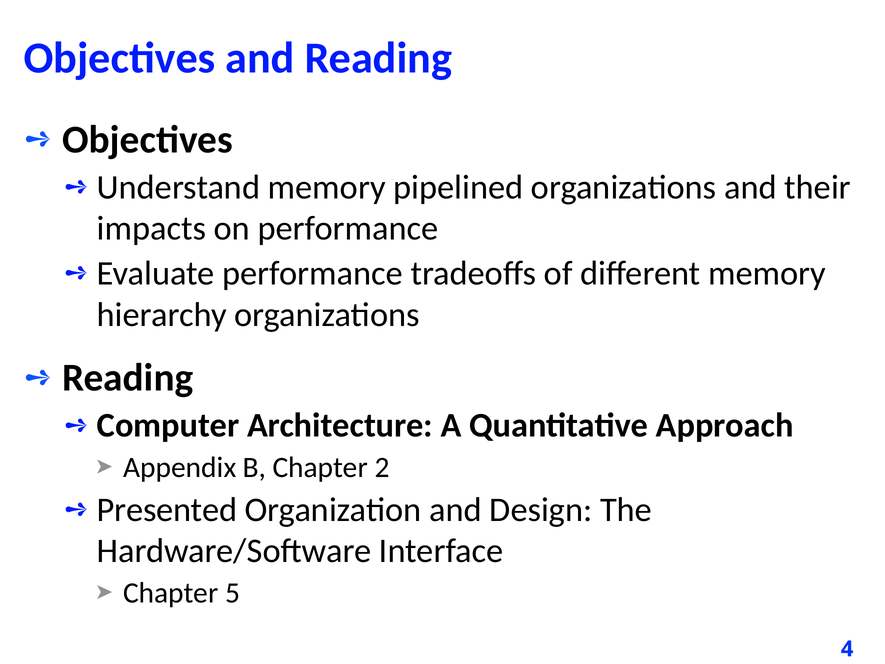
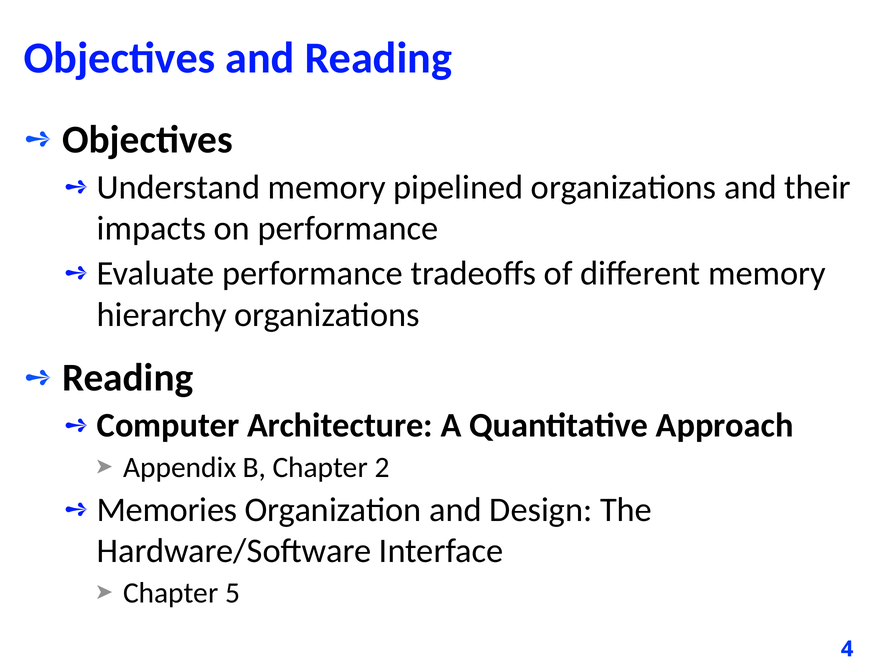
Presented: Presented -> Memories (167, 510)
